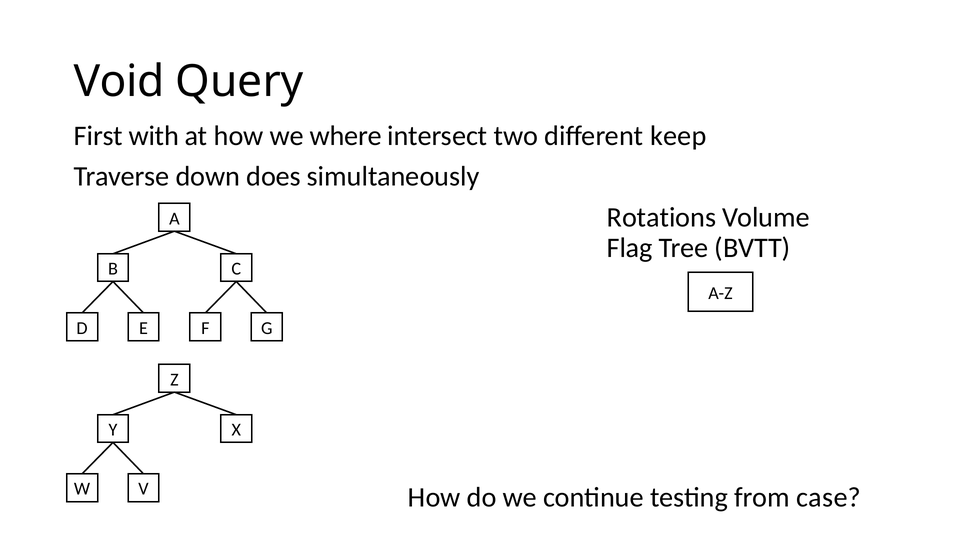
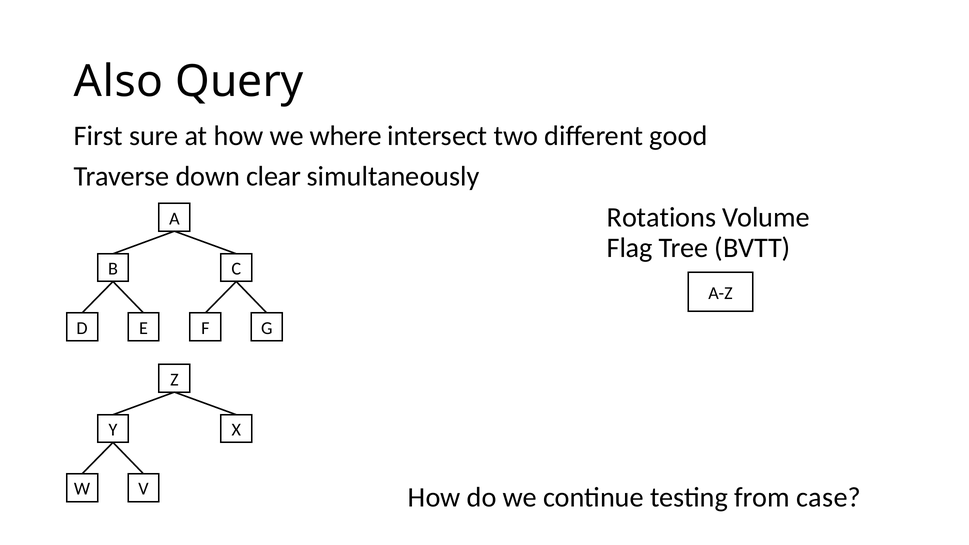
Void: Void -> Also (119, 81)
with: with -> sure (154, 136)
keep: keep -> good (678, 136)
does: does -> clear (274, 177)
